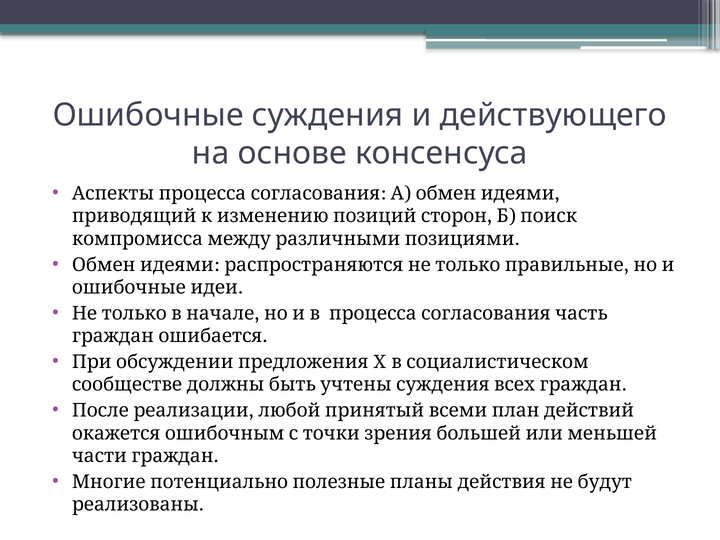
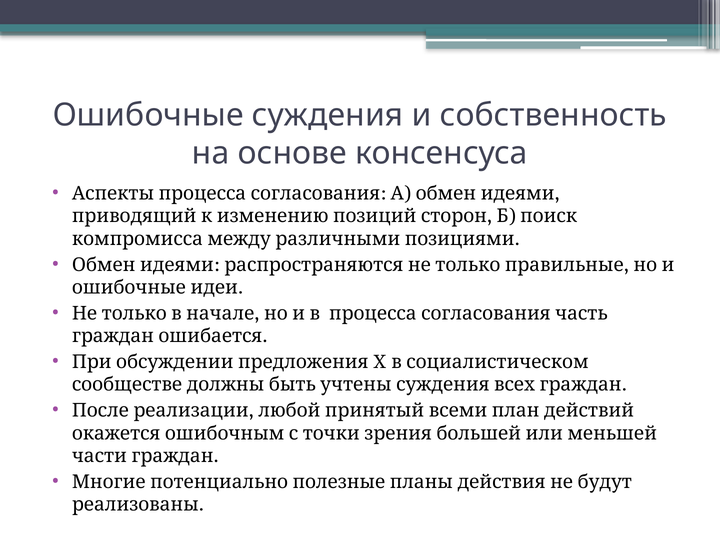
действующего: действующего -> собственность (553, 115)
